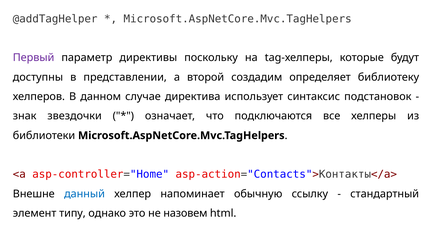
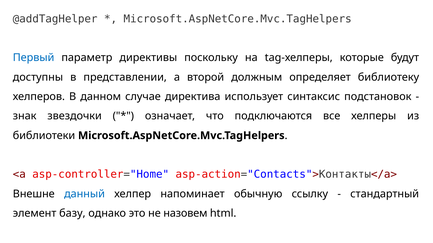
Первый colour: purple -> blue (34, 58)
создадим: создадим -> должным (257, 77)
типу: типу -> базу (72, 214)
